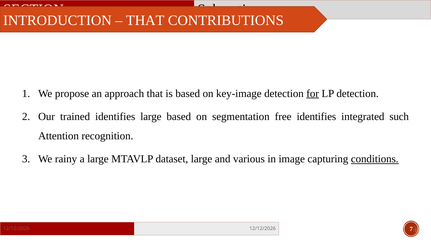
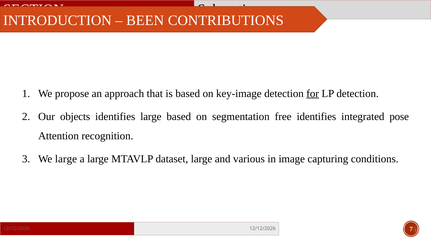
THAT: THAT -> BEEN (145, 20)
trained: trained -> objects (75, 116)
such: such -> pose (399, 116)
We rainy: rainy -> large (66, 159)
conditions underline: present -> none (375, 159)
